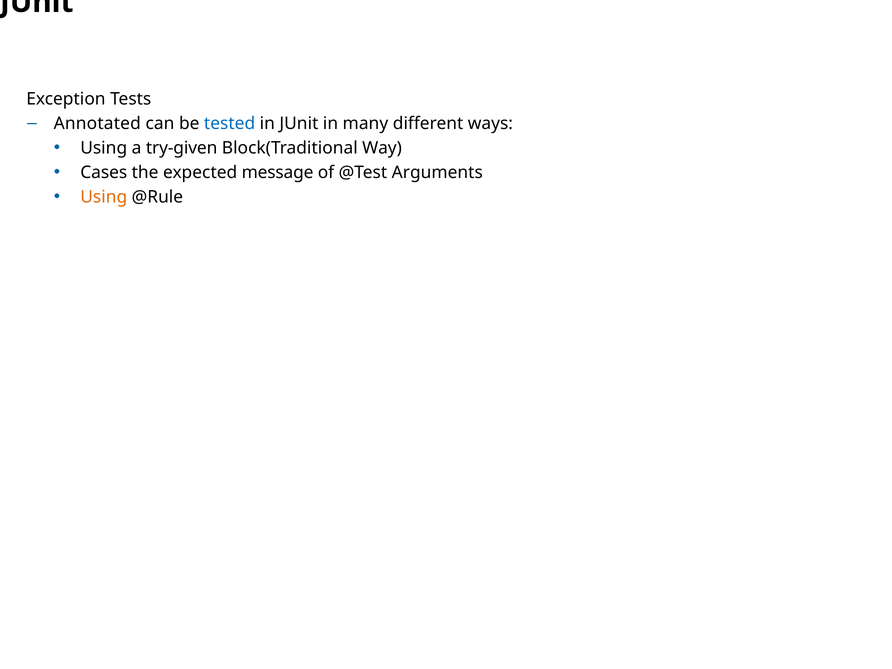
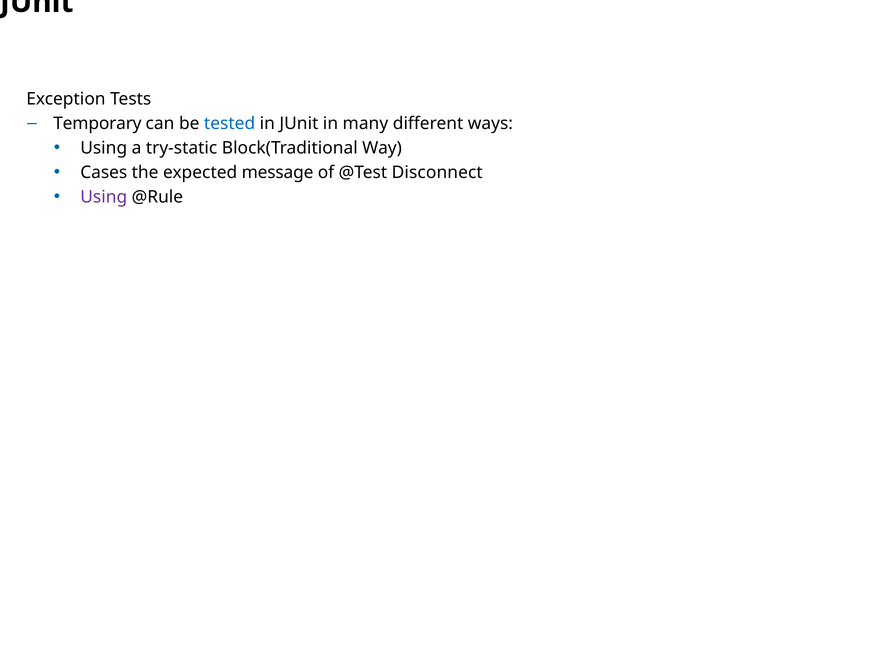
Annotated: Annotated -> Temporary (97, 123)
try-given: try-given -> try-static (182, 148)
Arguments: Arguments -> Disconnect (437, 172)
Using colour: orange -> purple (104, 197)
